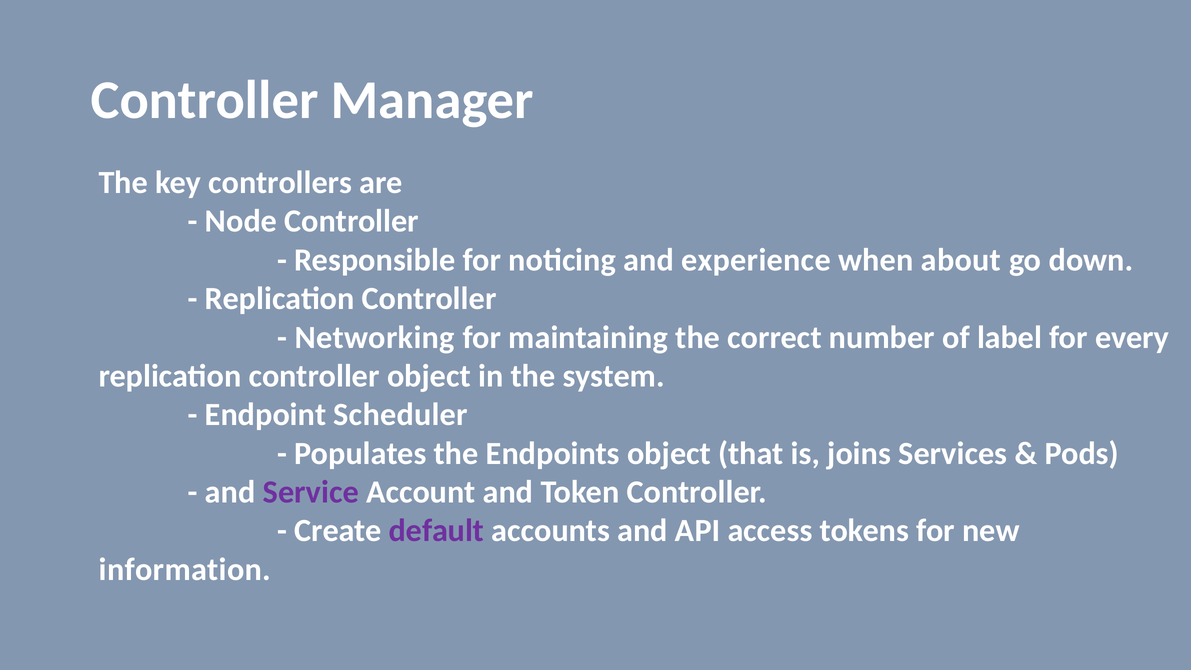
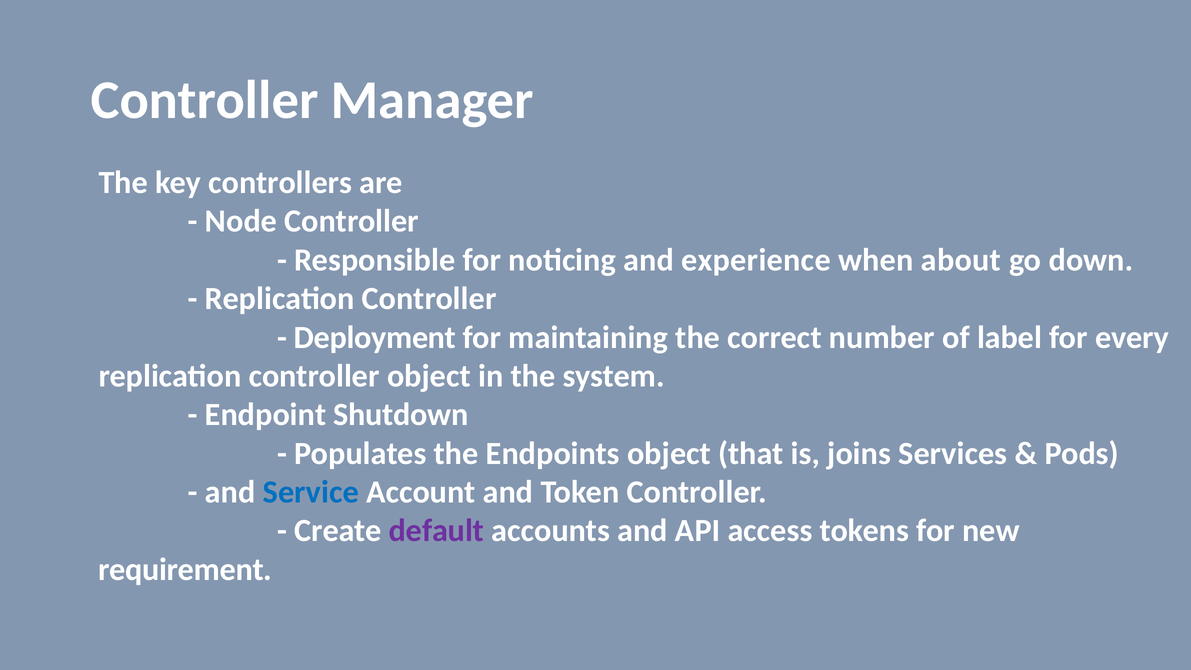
Networking: Networking -> Deployment (375, 337)
Scheduler: Scheduler -> Shutdown (401, 415)
Service colour: purple -> blue (311, 492)
information: information -> requirement (185, 569)
